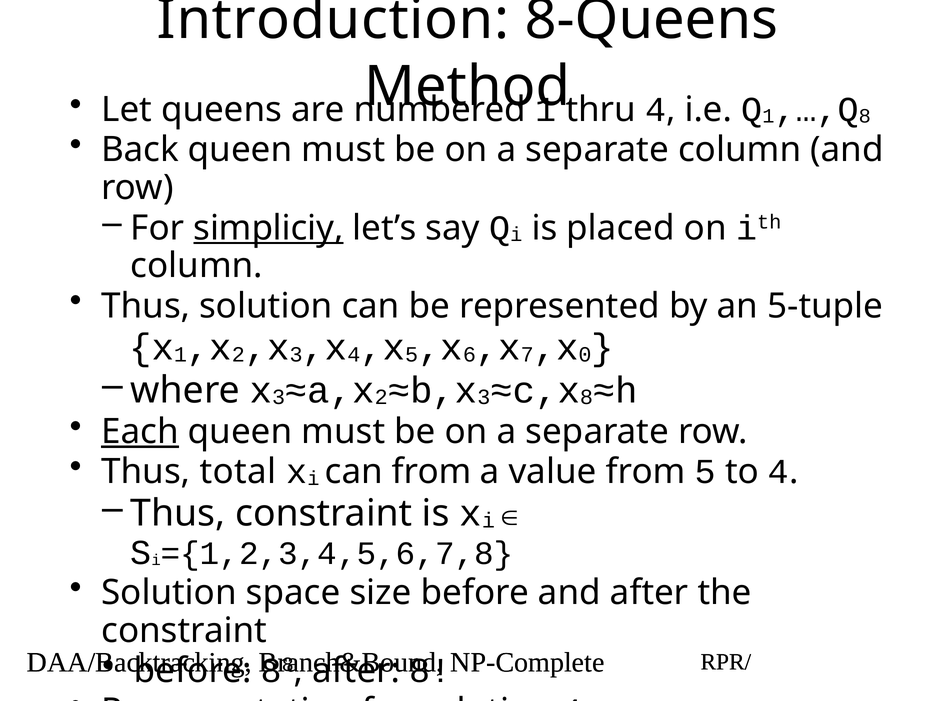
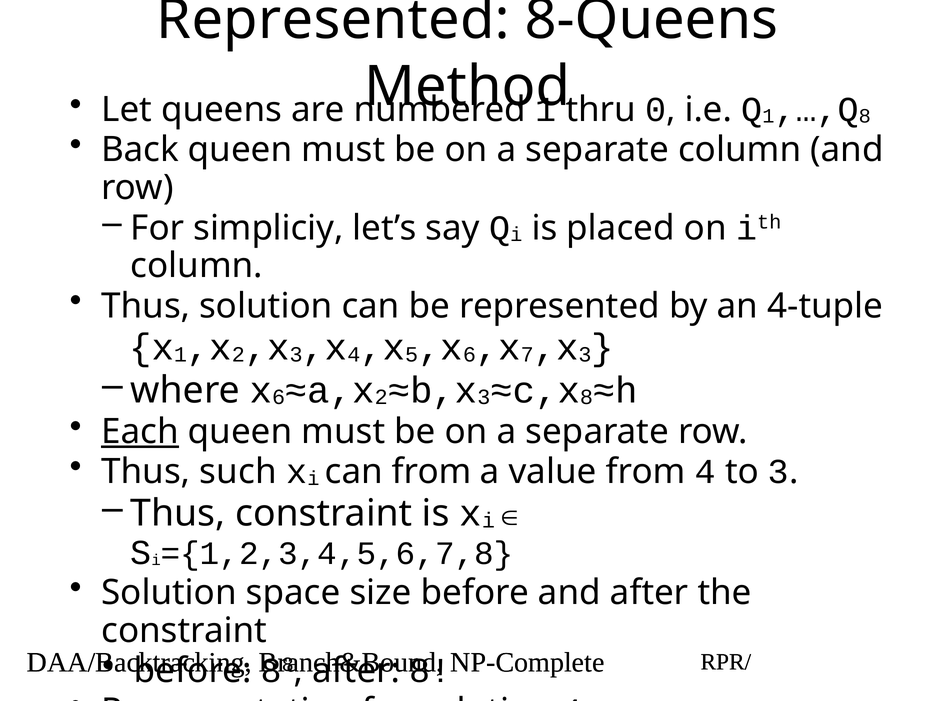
Introduction: Introduction -> Represented (333, 20)
thru 4: 4 -> 0 (656, 110)
simpliciy underline: present -> none (268, 228)
5-tuple: 5-tuple -> 4-tuple (825, 306)
0: 0 -> 3 (585, 355)
3: 3 -> 6 (279, 397)
total: total -> such (238, 472)
from 5: 5 -> 4 (705, 472)
to 4: 4 -> 3 (779, 472)
